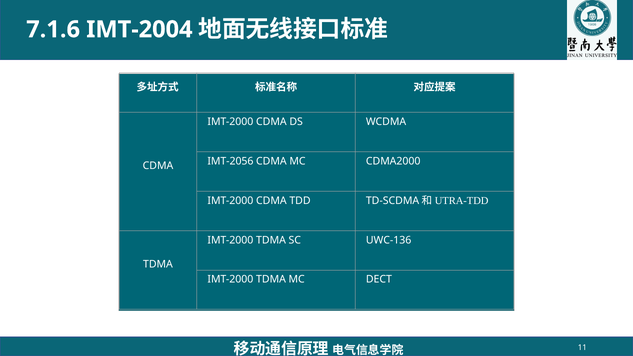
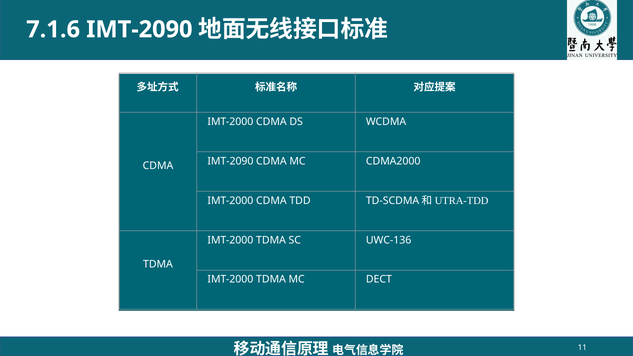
7.1.6 IMT-2004: IMT-2004 -> IMT-2090 (139, 29)
IMT-2056: IMT-2056 -> IMT-2090 (230, 161)
